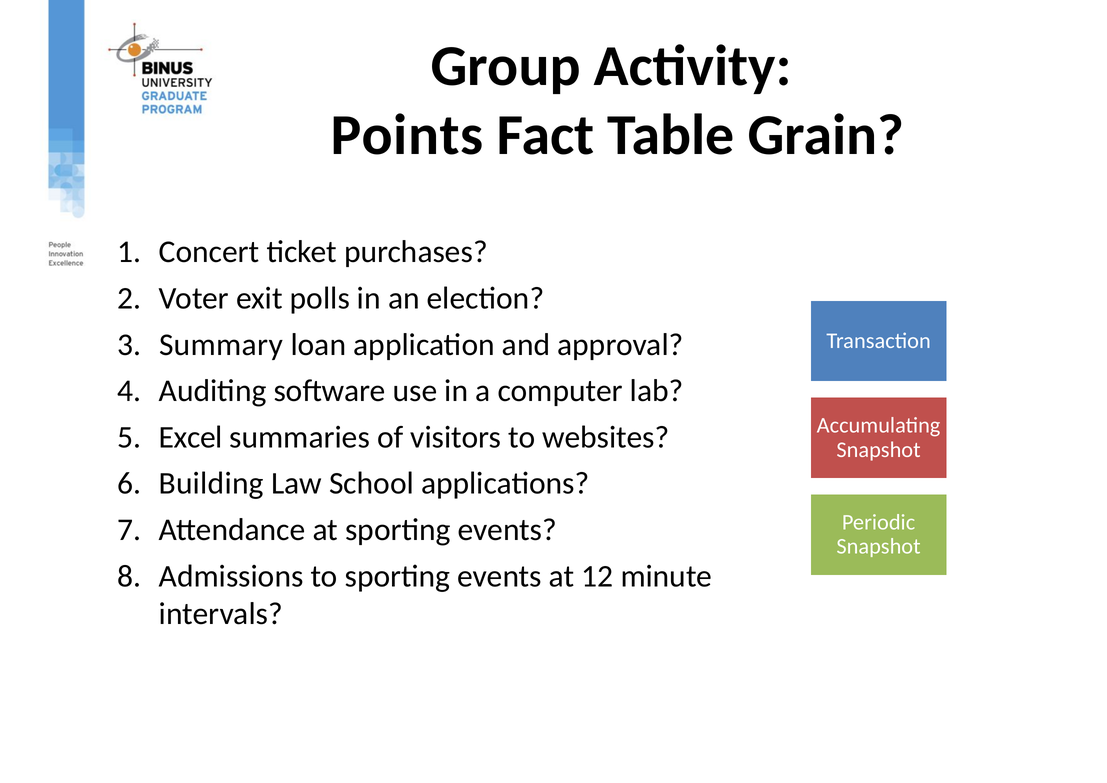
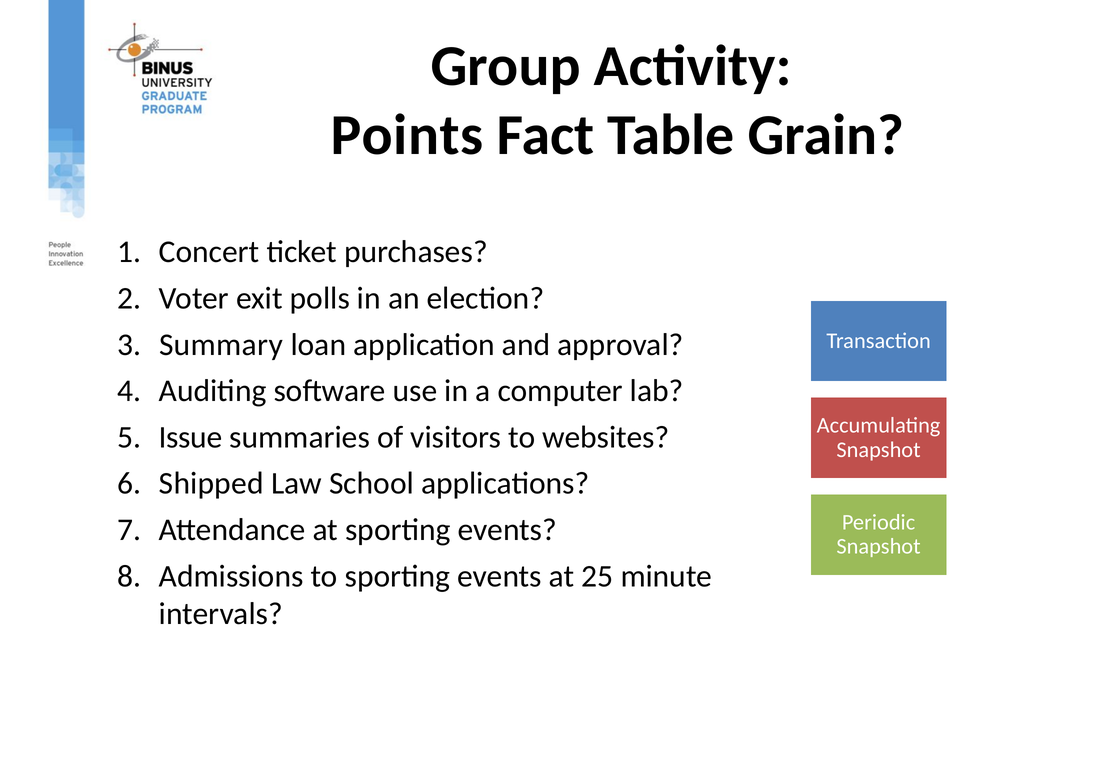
Excel: Excel -> Issue (191, 437)
Building: Building -> Shipped (211, 484)
12: 12 -> 25 (597, 576)
